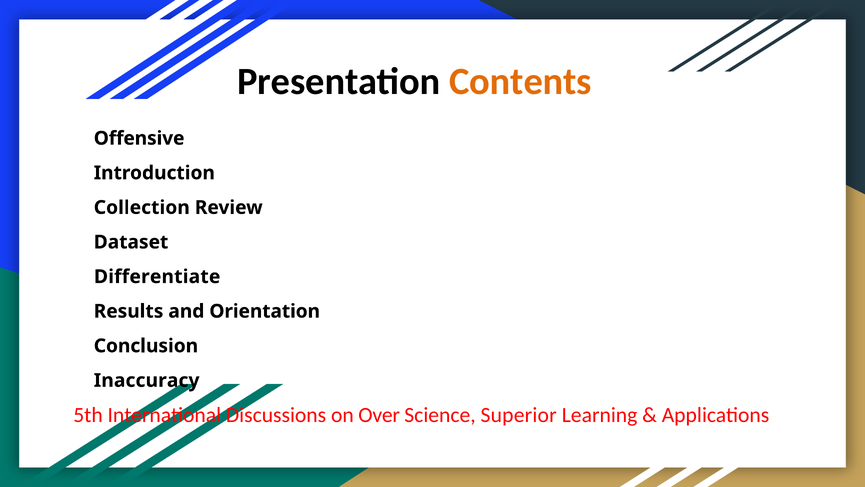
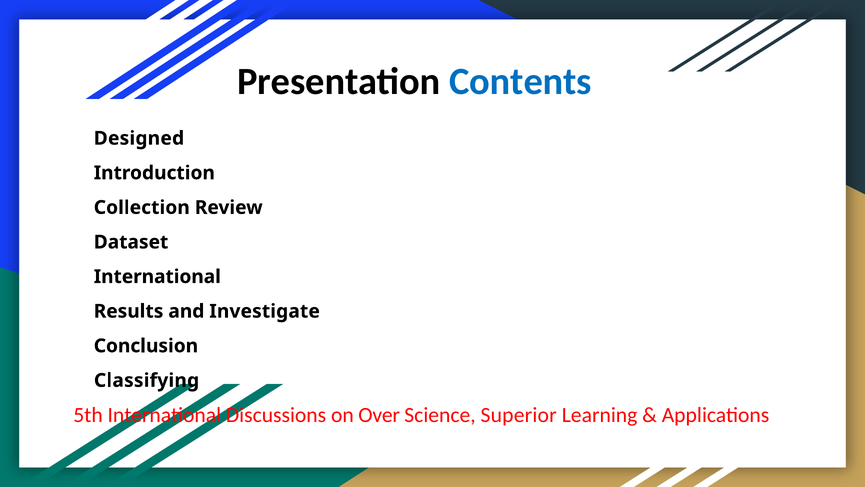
Contents colour: orange -> blue (520, 82)
Offensive: Offensive -> Designed (139, 138)
Differentiate: Differentiate -> International (157, 276)
Orientation: Orientation -> Investigate (265, 311)
Inaccuracy: Inaccuracy -> Classifying (147, 380)
